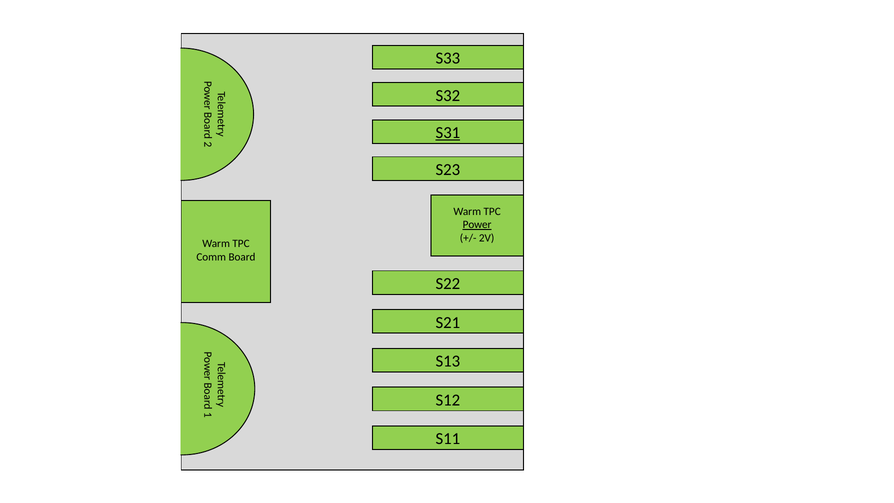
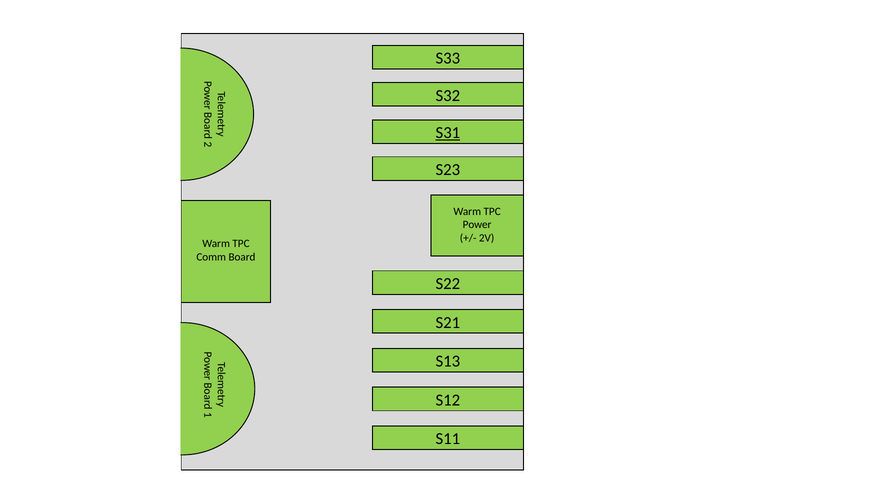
Power underline: present -> none (477, 225)
